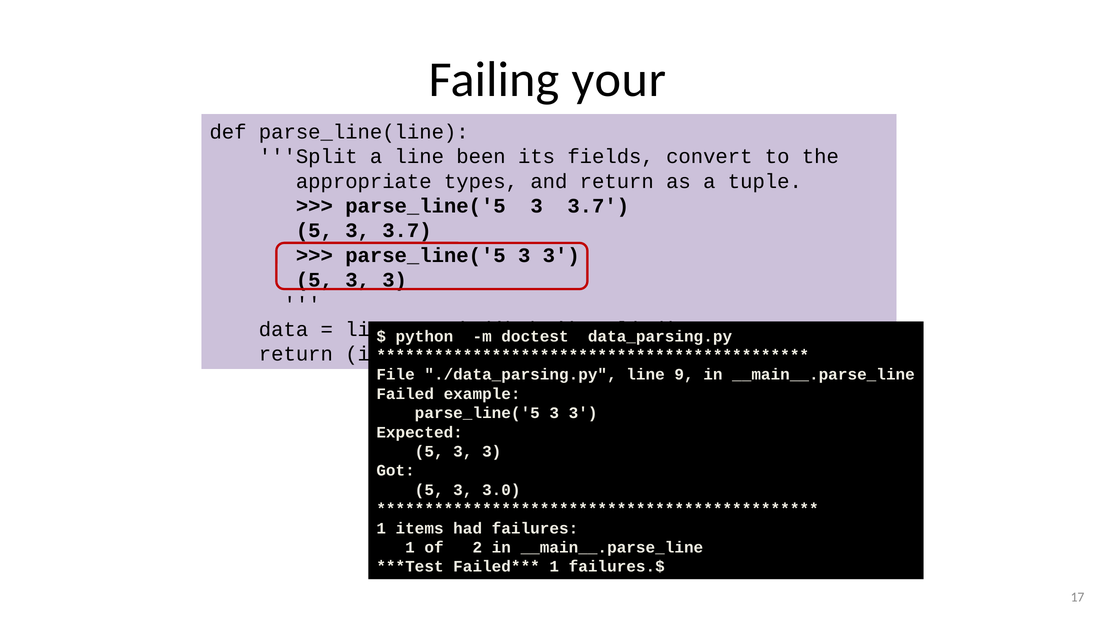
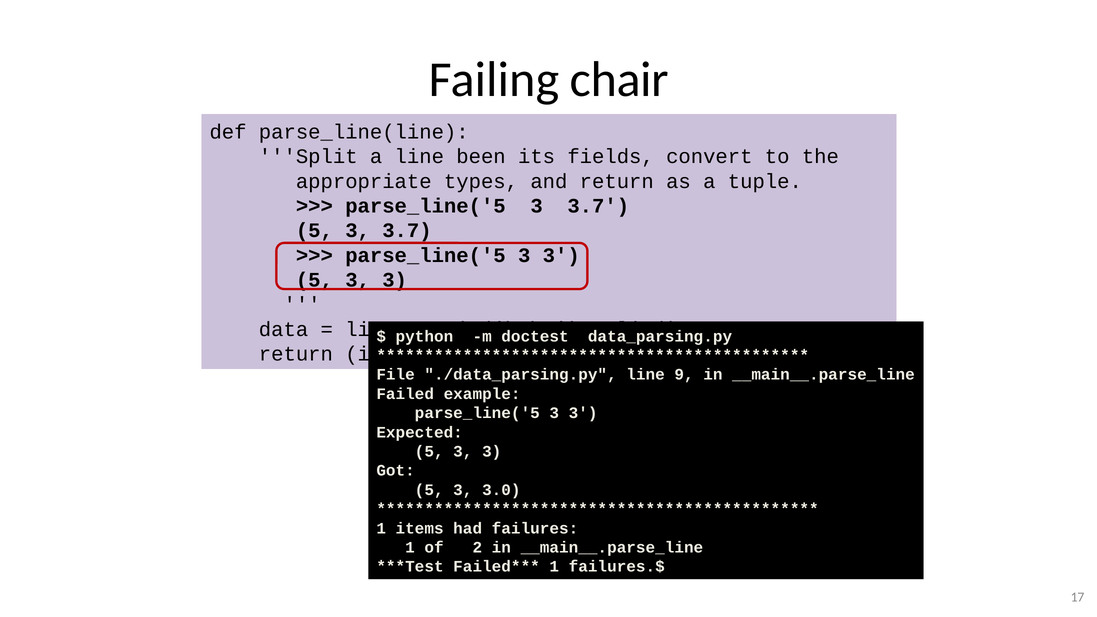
your: your -> chair (619, 80)
